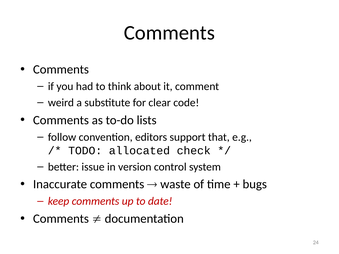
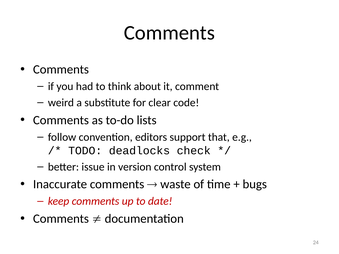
allocated: allocated -> deadlocks (139, 151)
